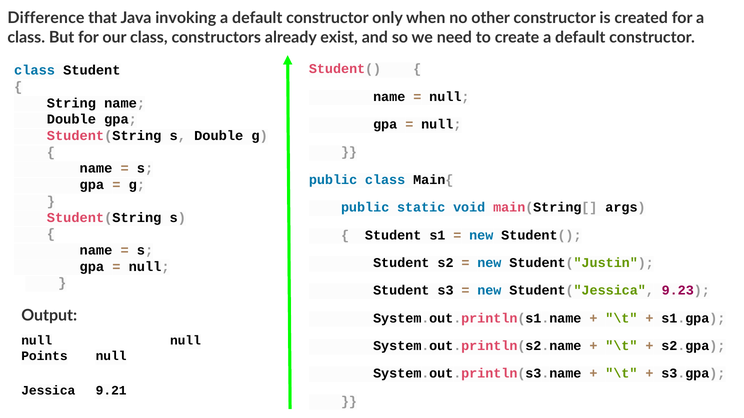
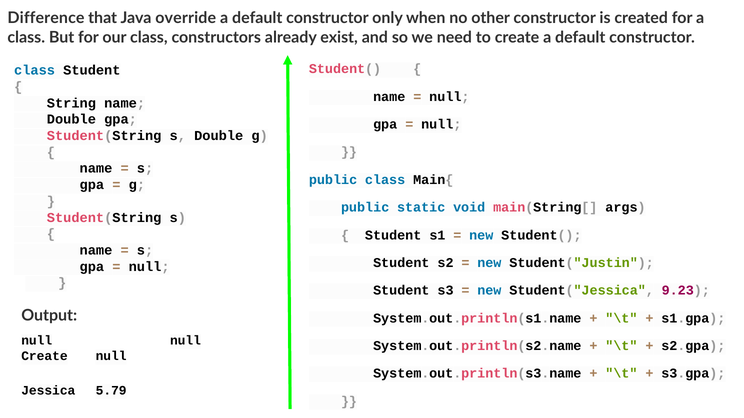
invoking: invoking -> override (186, 18)
Points: Points -> Create (44, 357)
9.21: 9.21 -> 5.79 (111, 391)
